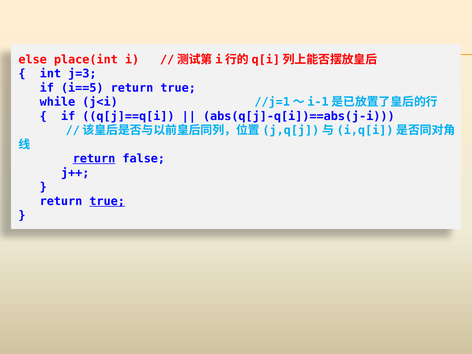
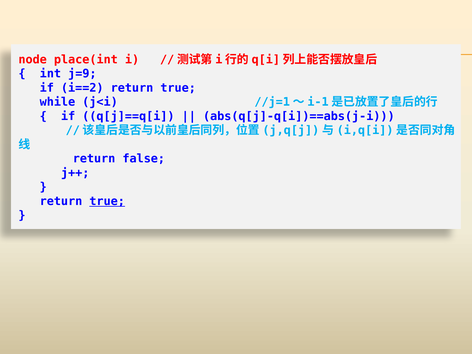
else: else -> node (33, 60)
j=3: j=3 -> j=9 (82, 74)
i==5: i==5 -> i==2 (82, 88)
return underline: present -> none (94, 159)
